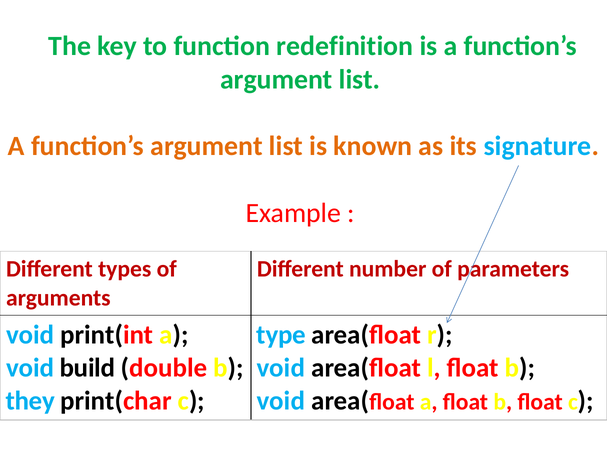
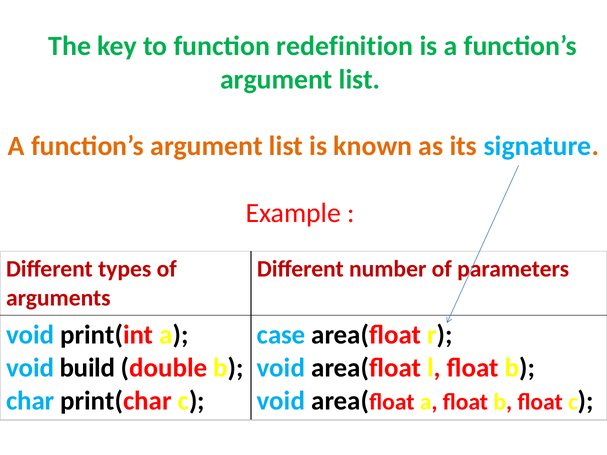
type: type -> case (281, 335)
they: they -> char (30, 401)
